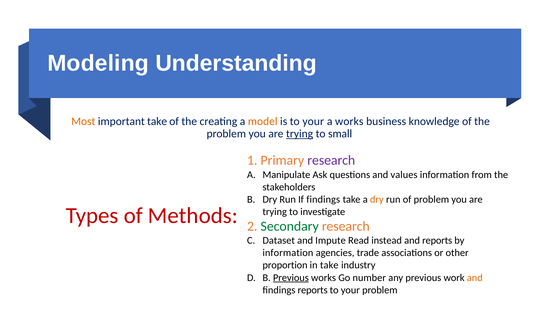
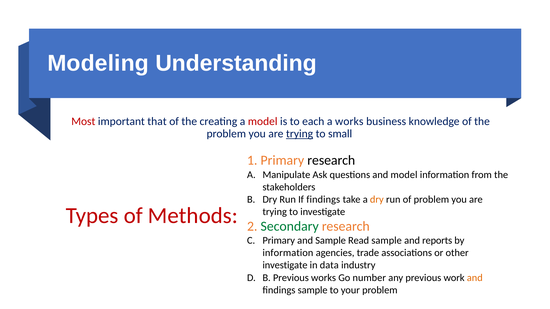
Most colour: orange -> red (83, 121)
important take: take -> that (157, 121)
model colour: orange -> red (263, 121)
is to your: your -> each (313, 121)
research colour: purple -> black (331, 161)
and values: values -> model (404, 175)
Dataset: Dataset -> Primary (279, 241)
and Impute: Impute -> Sample (331, 241)
Read instead: instead -> sample (387, 241)
proportion: proportion -> investigate (285, 266)
in take: take -> data (329, 266)
Previous underline: present -> none (291, 278)
findings reports: reports -> sample (313, 290)
